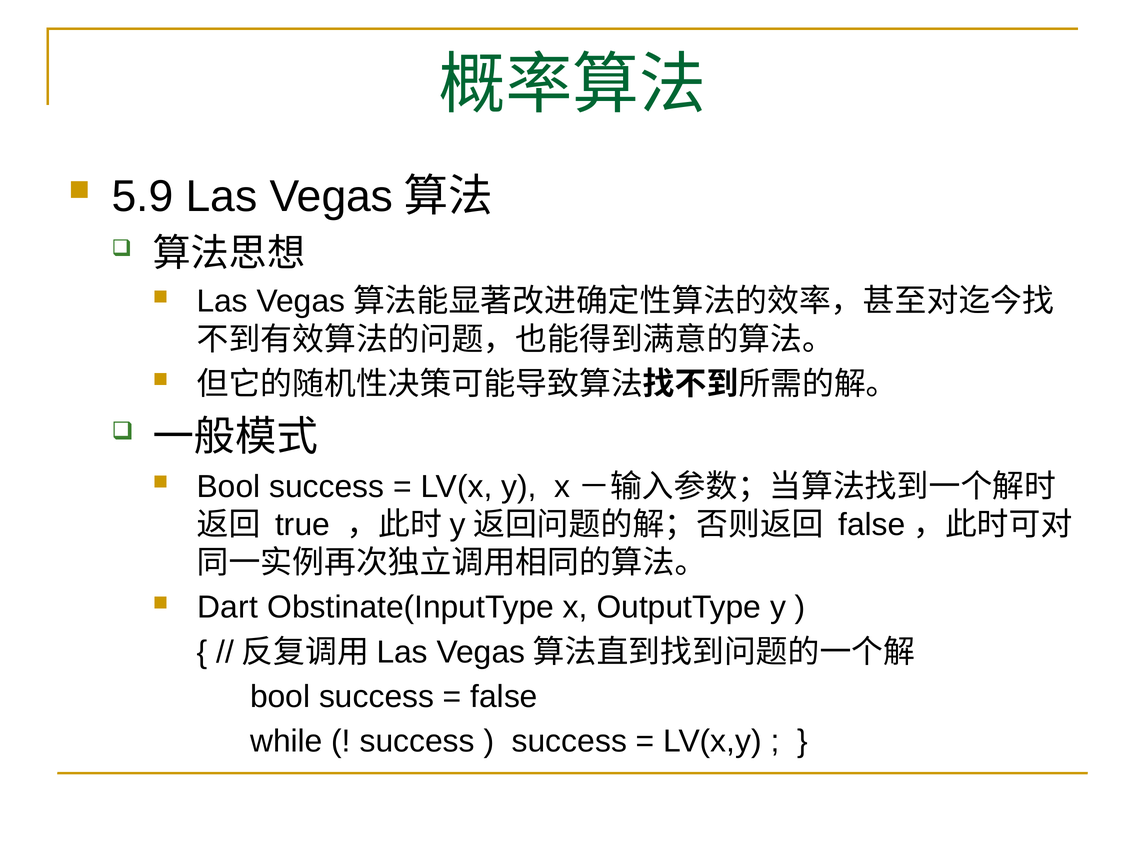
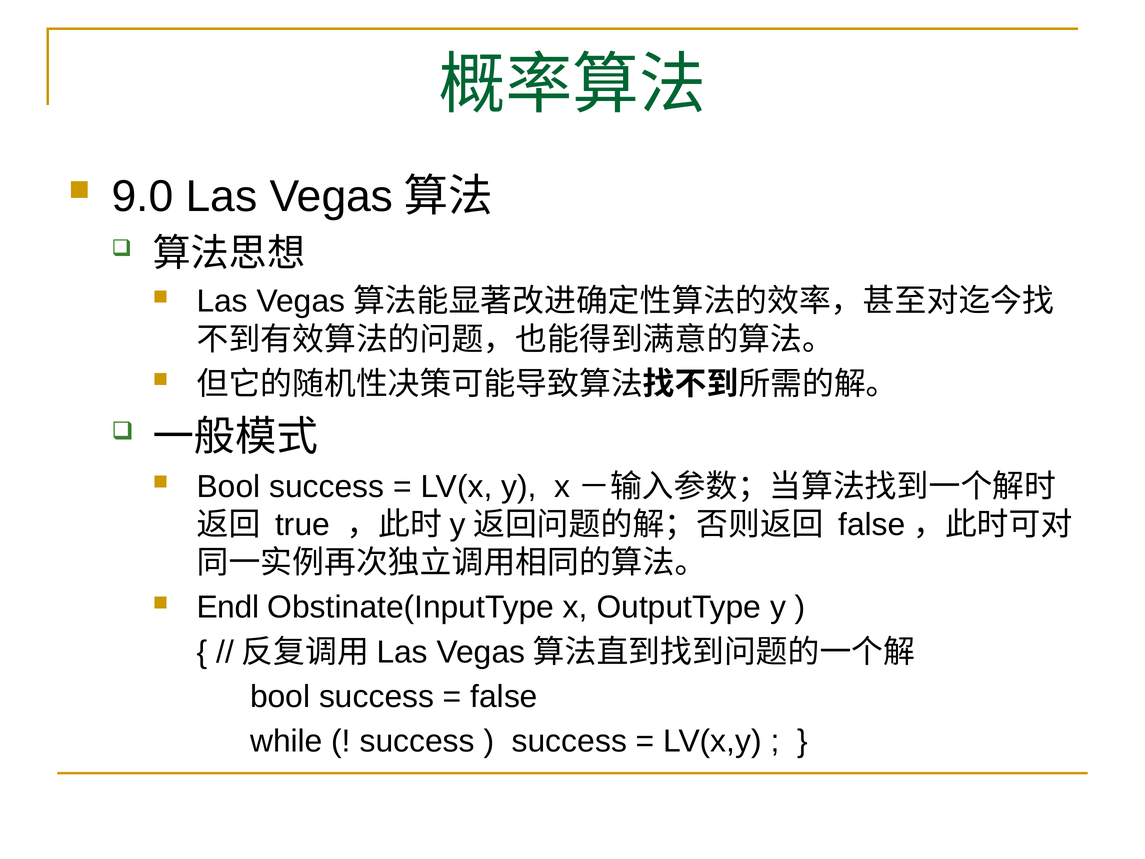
5.9: 5.9 -> 9.0 (143, 197)
Dart: Dart -> Endl (228, 607)
